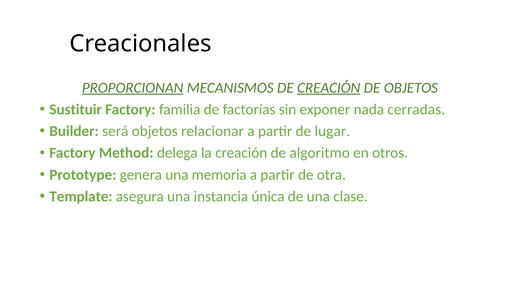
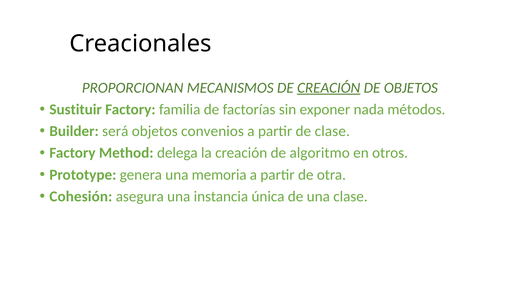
PROPORCIONAN underline: present -> none (133, 88)
cerradas: cerradas -> métodos (416, 110)
relacionar: relacionar -> convenios (212, 131)
de lugar: lugar -> clase (332, 131)
Template: Template -> Cohesión (81, 197)
